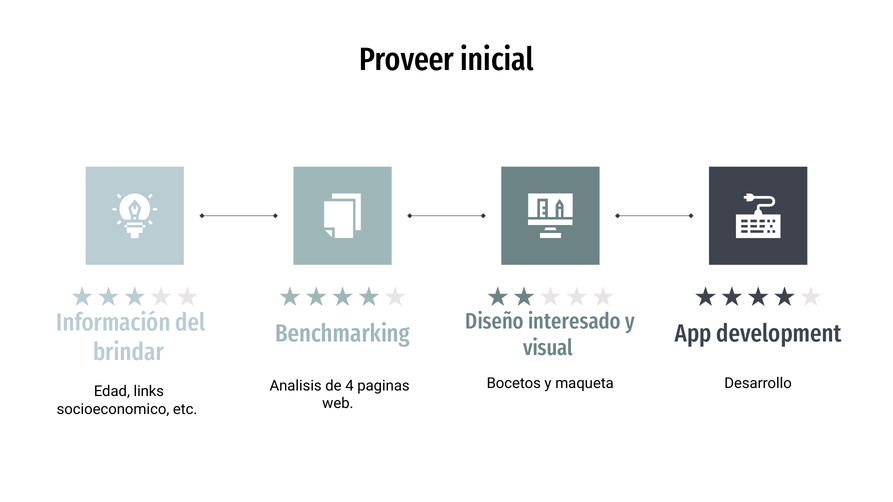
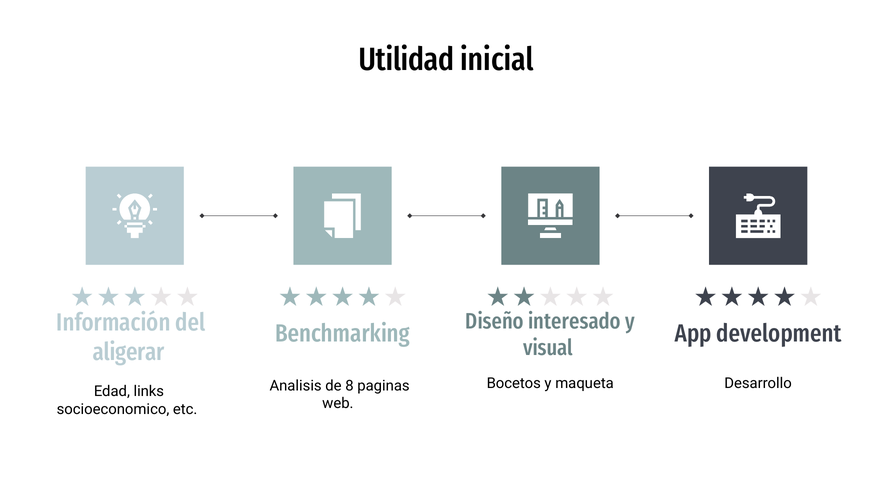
Proveer: Proveer -> Utilidad (407, 60)
brindar: brindar -> aligerar (129, 352)
4: 4 -> 8 (349, 386)
